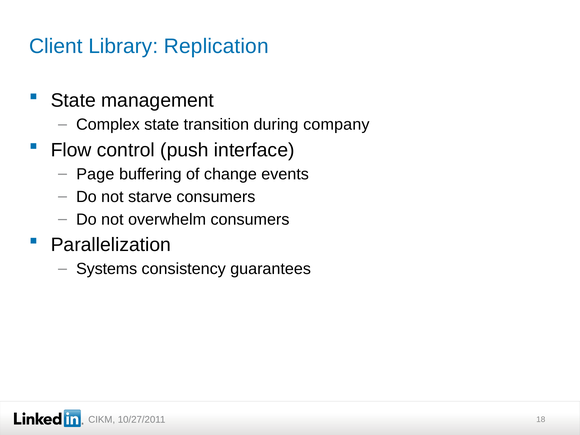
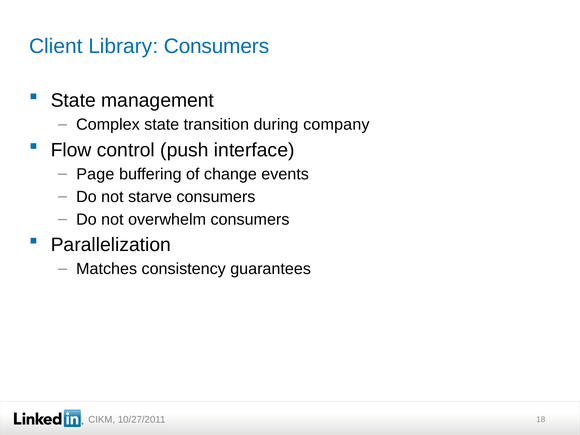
Library Replication: Replication -> Consumers (217, 46)
Systems: Systems -> Matches (107, 269)
